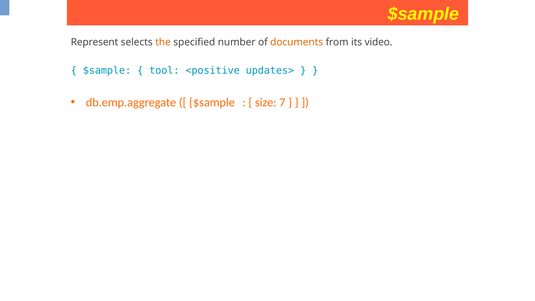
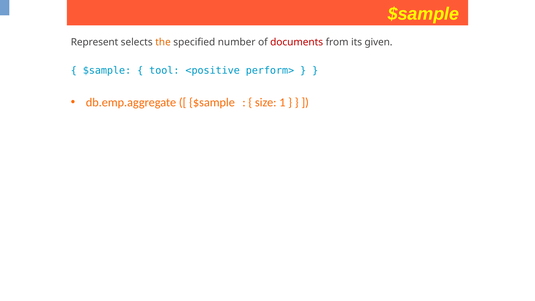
documents colour: orange -> red (297, 42)
video: video -> given (379, 42)
updates>: updates> -> perform> (270, 71)
7: 7 -> 1 (282, 102)
